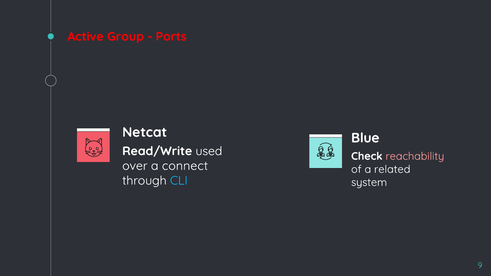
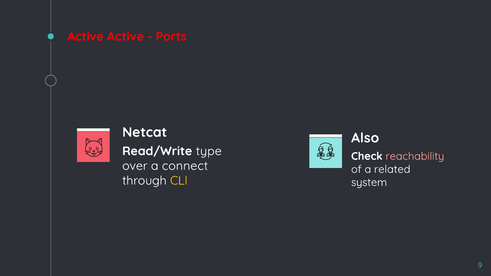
Active Group: Group -> Active (126, 37)
Blue: Blue -> Also (365, 138)
used: used -> type (209, 151)
CLI colour: light blue -> yellow (179, 181)
